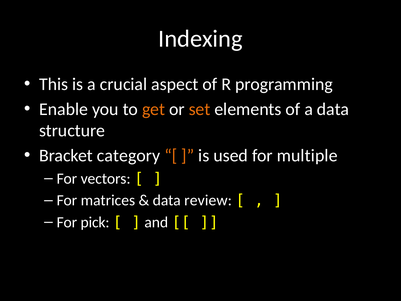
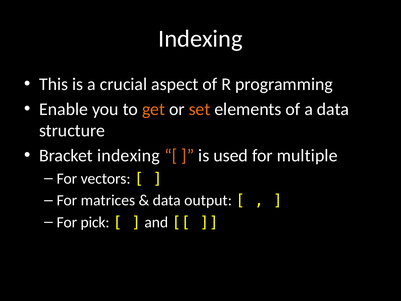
Bracket category: category -> indexing (129, 155)
review: review -> output (208, 200)
